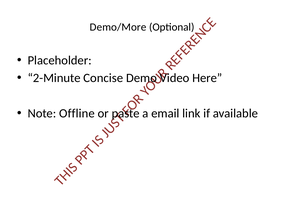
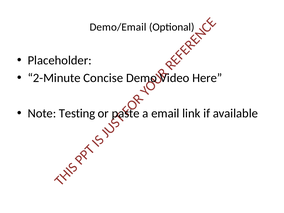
Demo/More: Demo/More -> Demo/Email (118, 27)
Offline: Offline -> Testing (77, 113)
